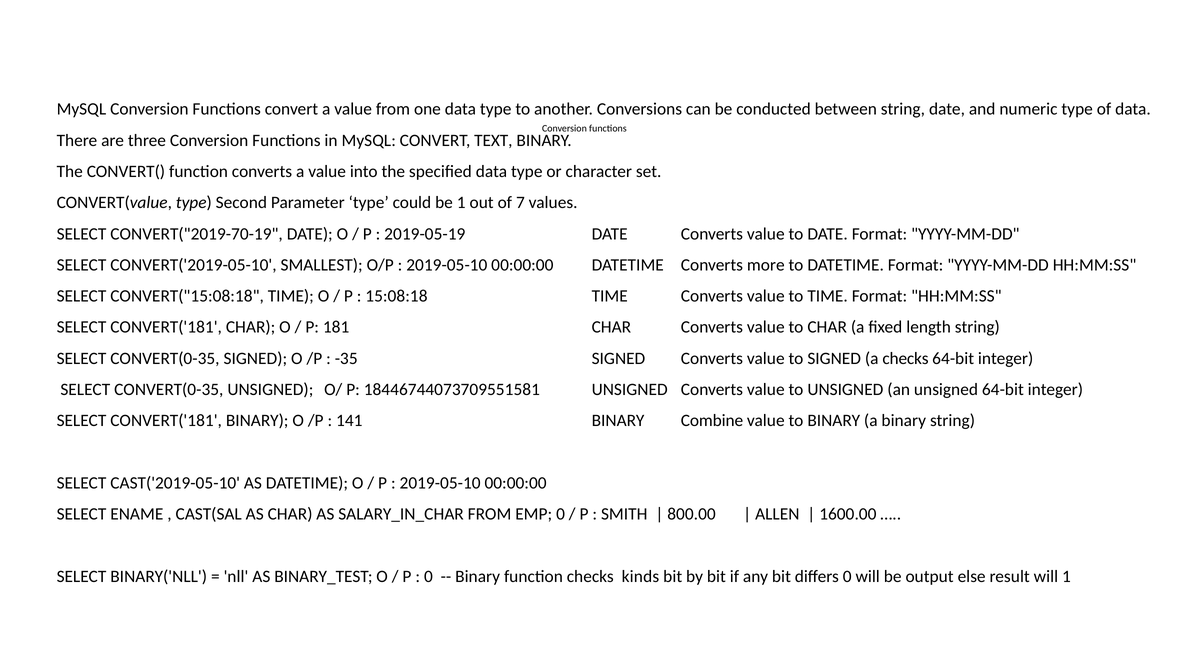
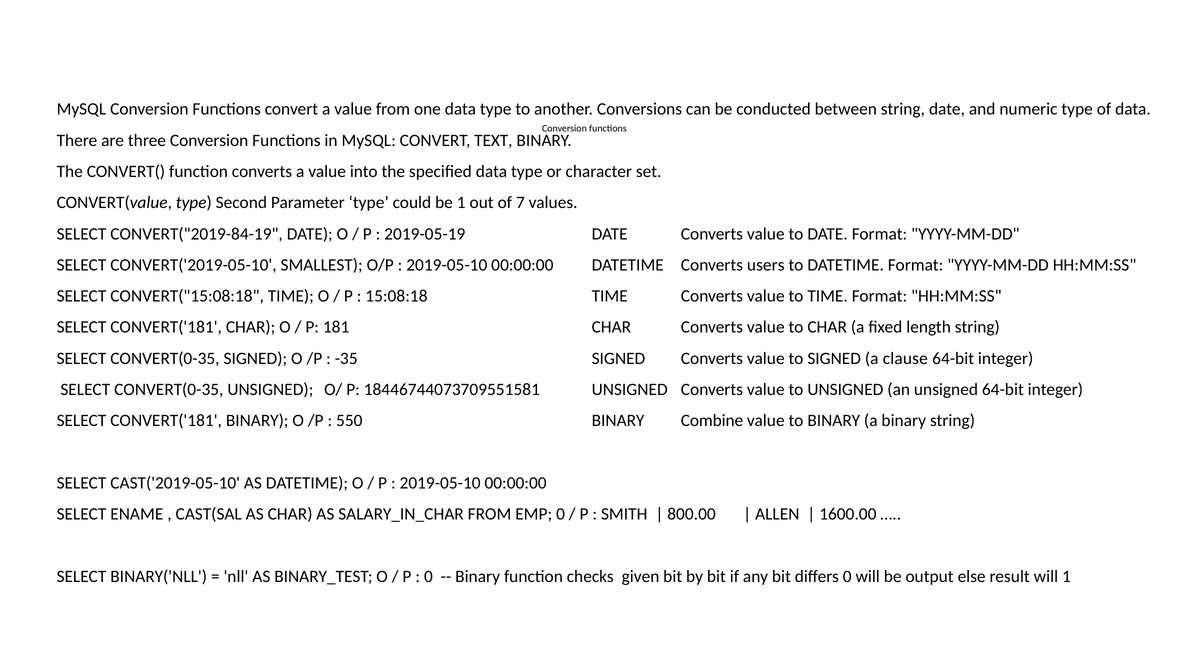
CONVERT("2019-70-19: CONVERT("2019-70-19 -> CONVERT("2019-84-19 (197, 234)
more: more -> users (766, 265)
a checks: checks -> clause (905, 358)
141: 141 -> 550 (349, 421)
kinds: kinds -> given (641, 576)
